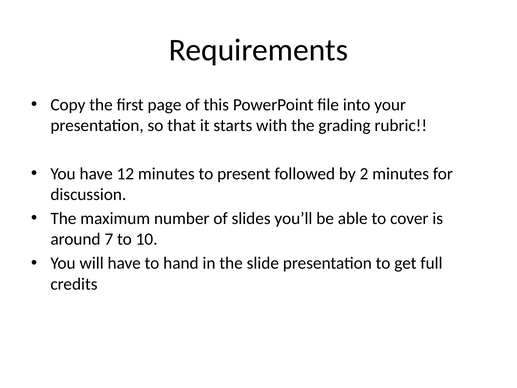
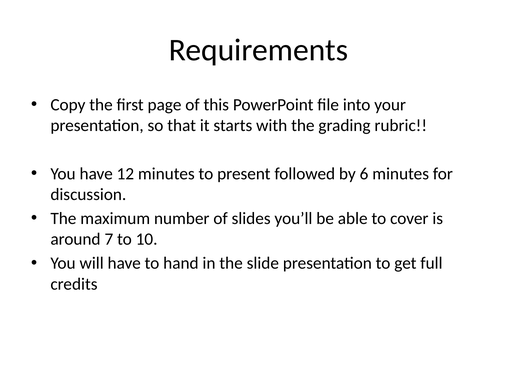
2: 2 -> 6 (364, 174)
